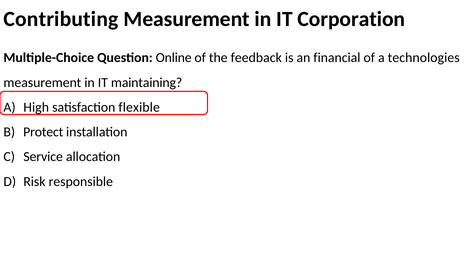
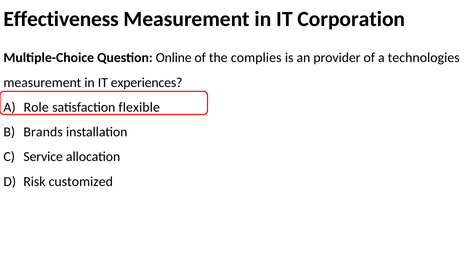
Contributing: Contributing -> Effectiveness (61, 19)
feedback: feedback -> complies (256, 58)
financial: financial -> provider (337, 58)
maintaining: maintaining -> experiences (147, 82)
High: High -> Role (36, 107)
Protect: Protect -> Brands (43, 132)
responsible: responsible -> customized (81, 181)
